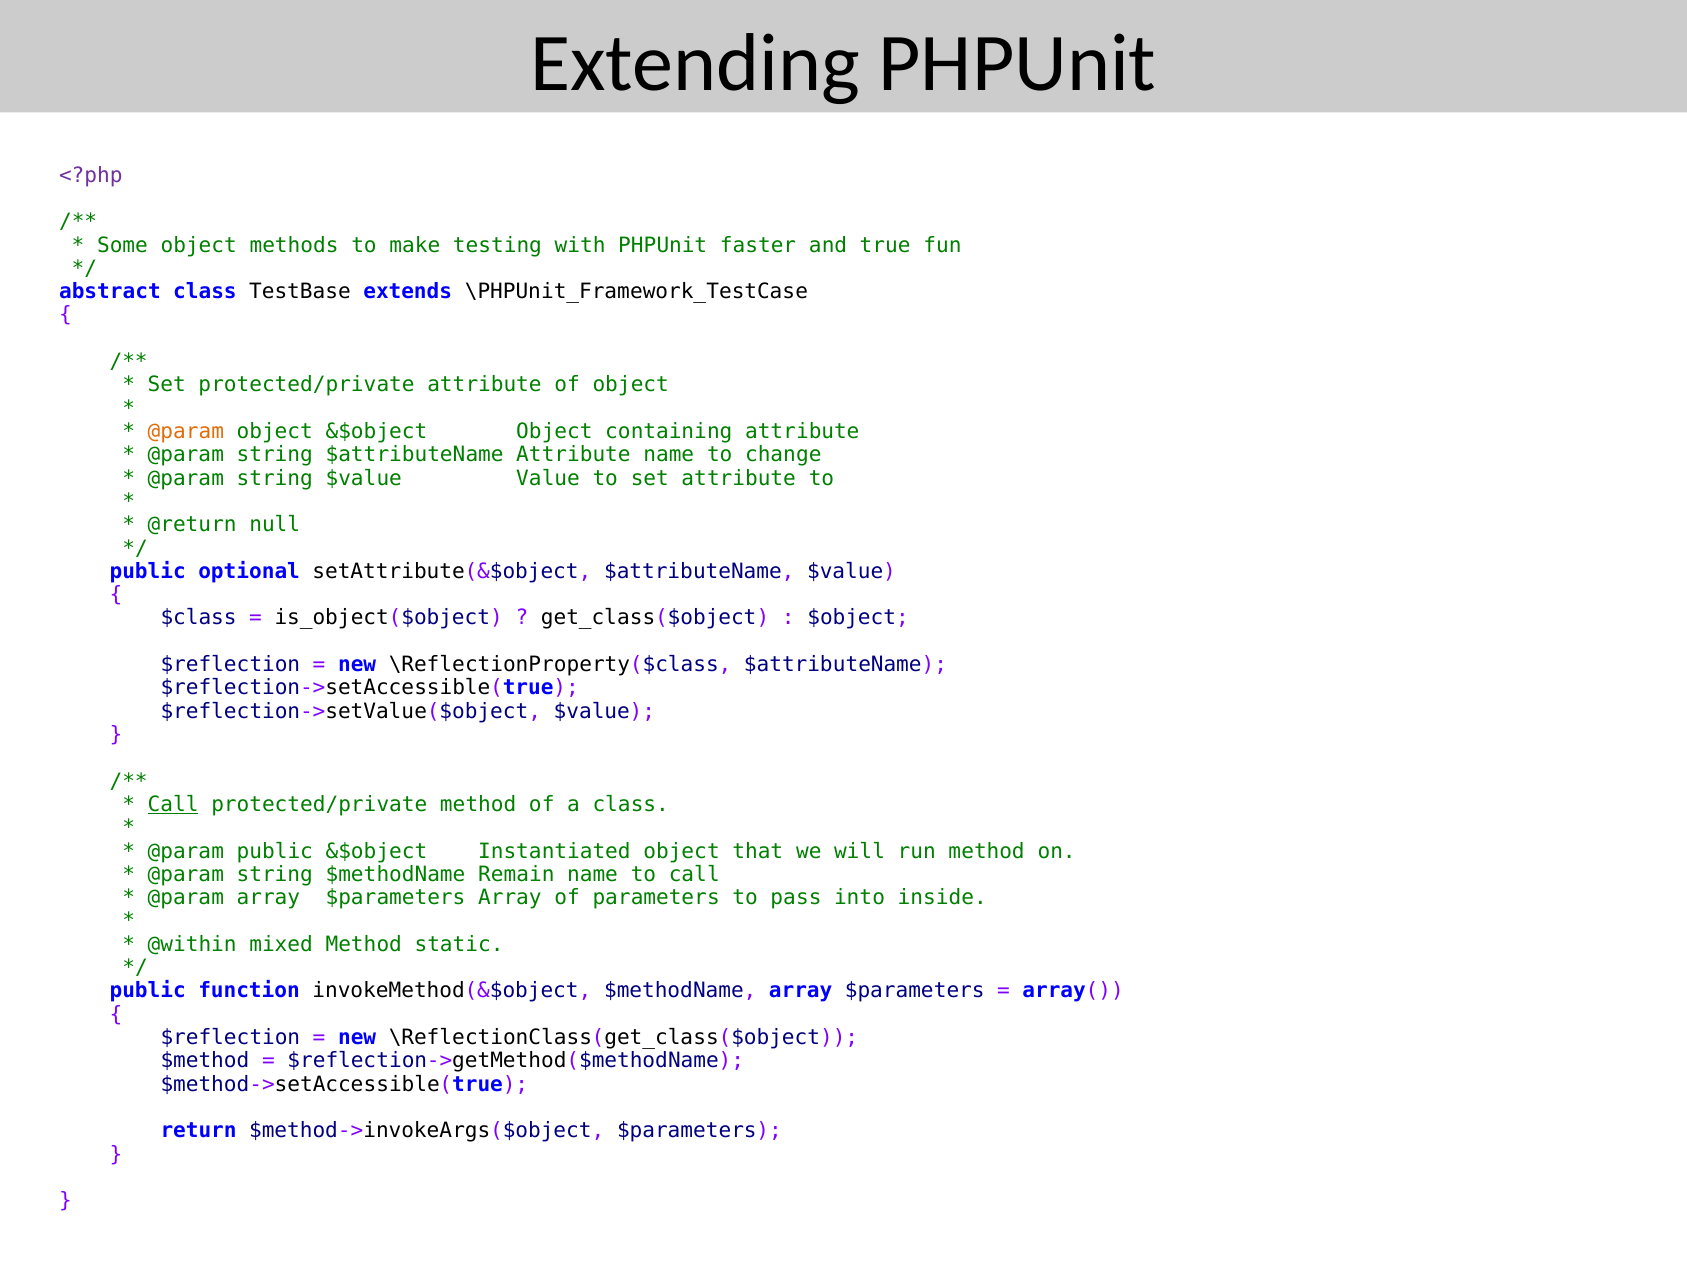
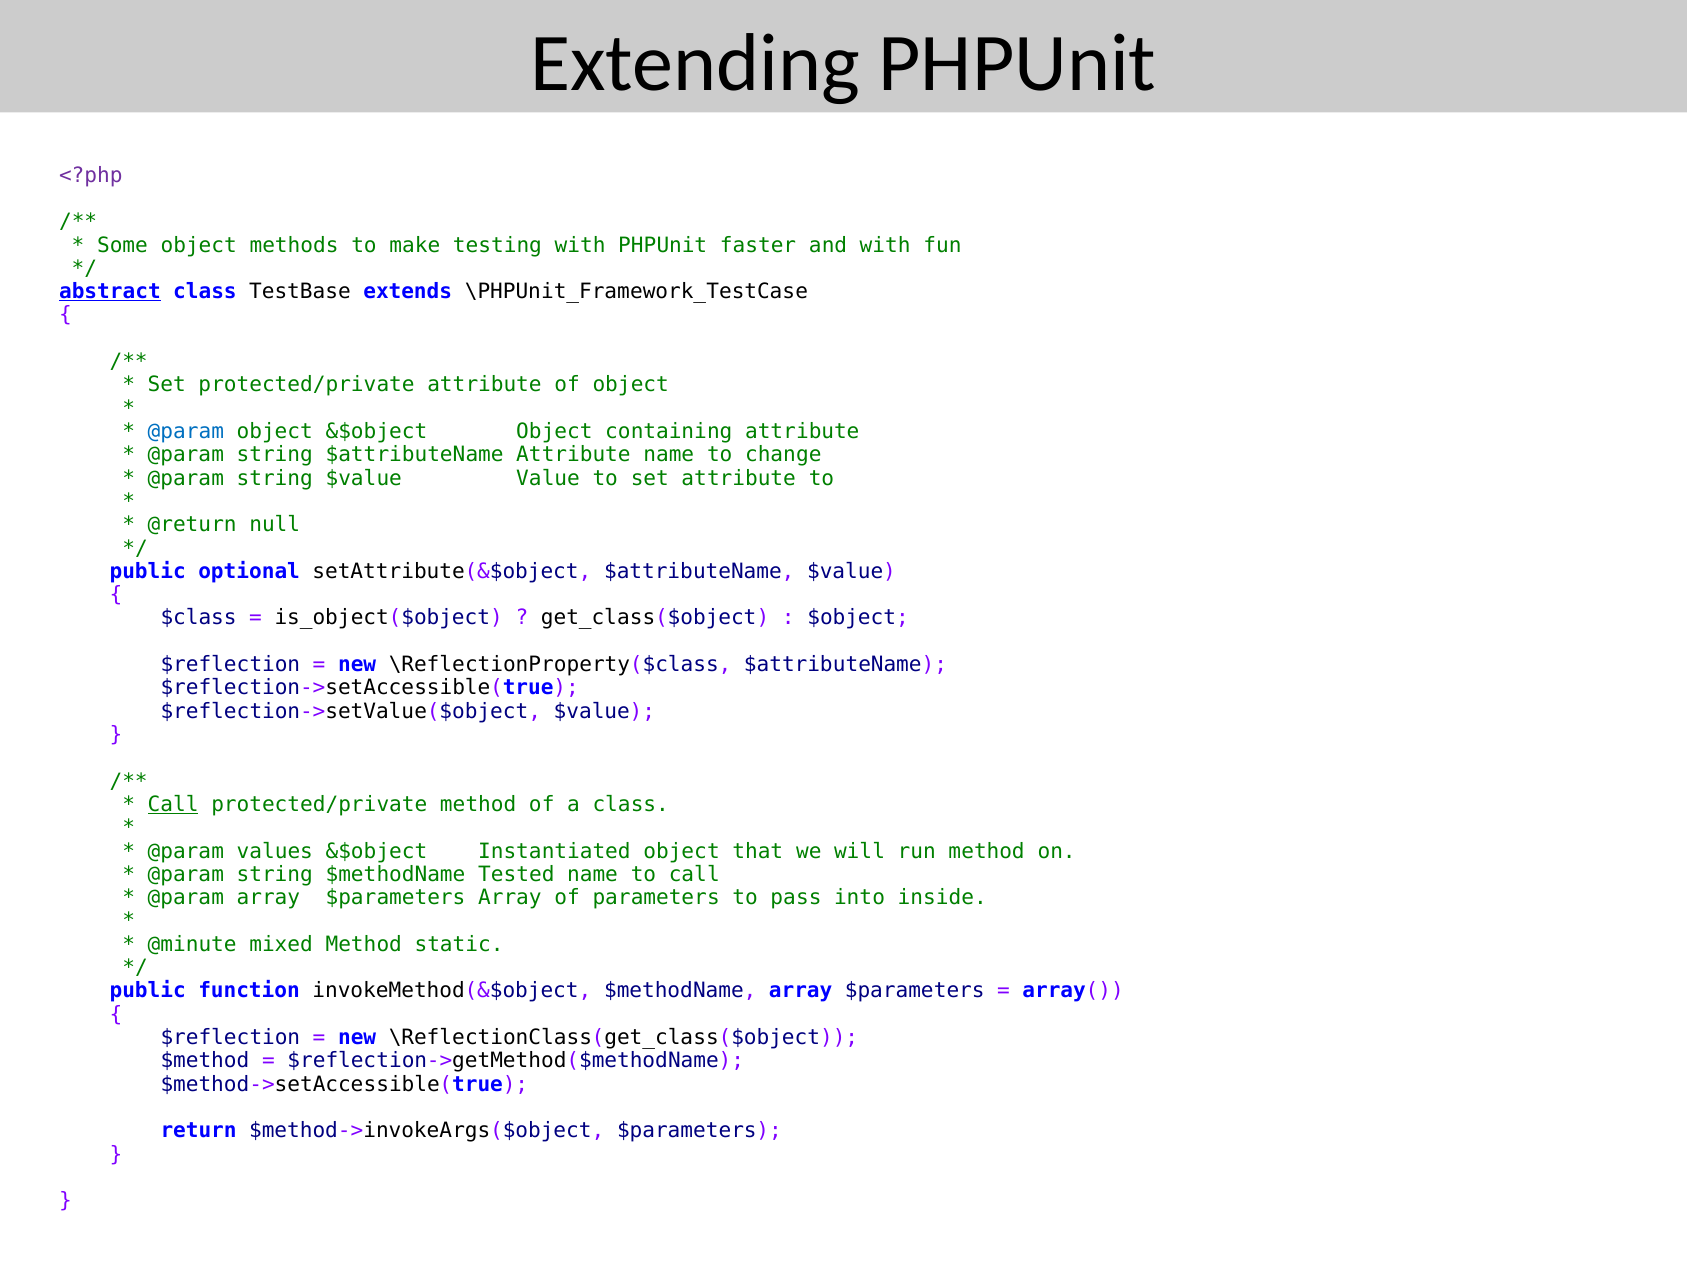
and true: true -> with (885, 245)
abstract underline: none -> present (110, 292)
@param colour: orange -> blue (186, 432)
@param public: public -> values (275, 851)
Remain: Remain -> Tested (516, 875)
@within: @within -> @minute (192, 944)
